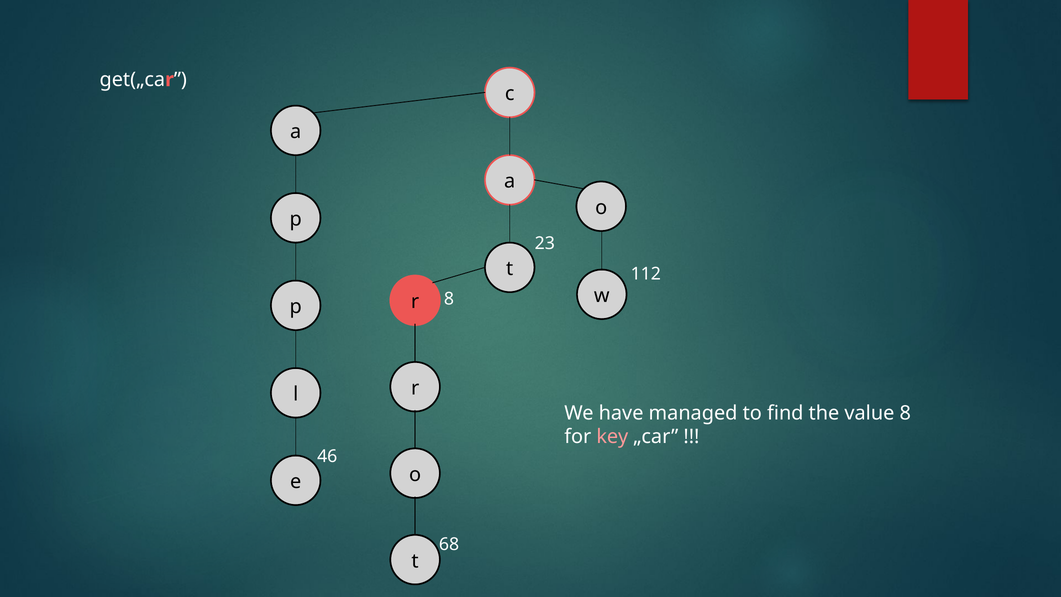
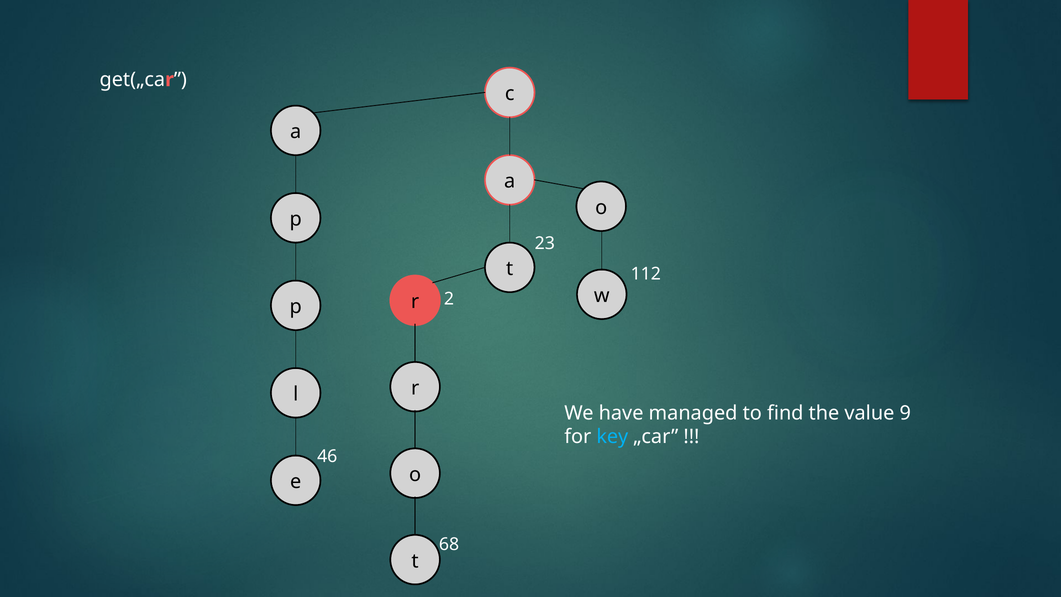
r 8: 8 -> 2 (449, 299)
value 8: 8 -> 9 (905, 413)
key colour: pink -> light blue (612, 437)
